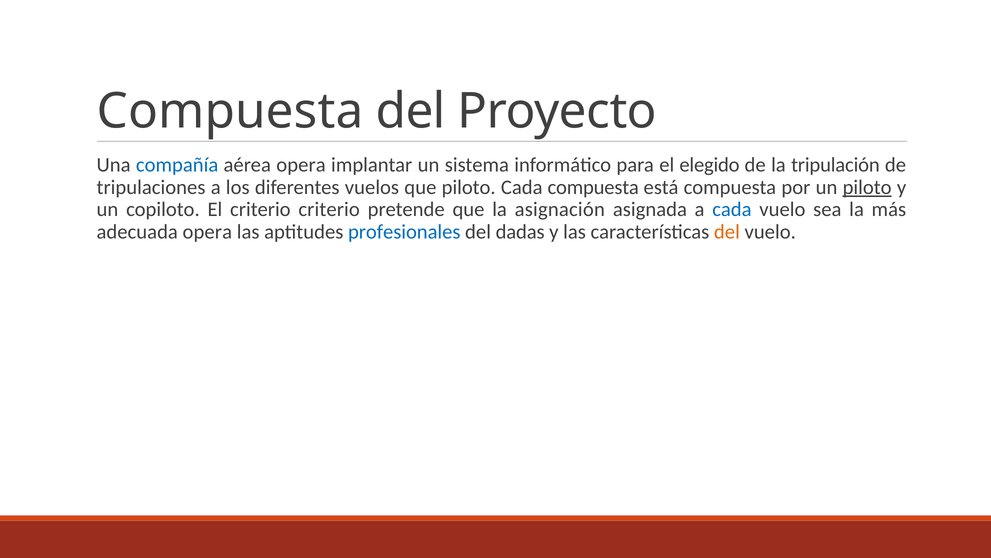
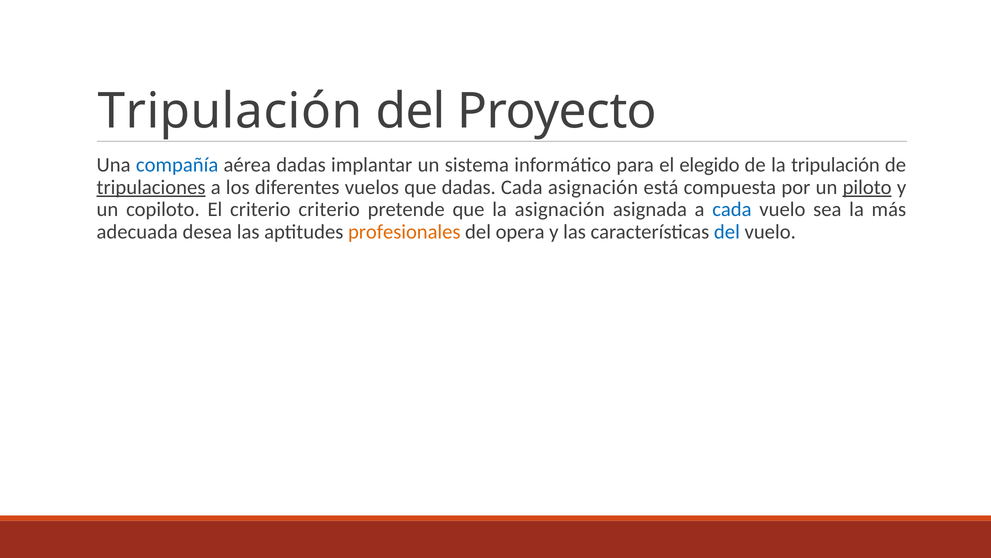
Compuesta: Compuesta -> Tripulación (230, 111)
aérea opera: opera -> dadas (301, 165)
tripulaciones underline: none -> present (151, 187)
que piloto: piloto -> dadas (469, 187)
Cada compuesta: compuesta -> asignación (593, 187)
adecuada opera: opera -> desea (207, 232)
profesionales colour: blue -> orange (404, 232)
dadas: dadas -> opera (520, 232)
del colour: orange -> blue (727, 232)
